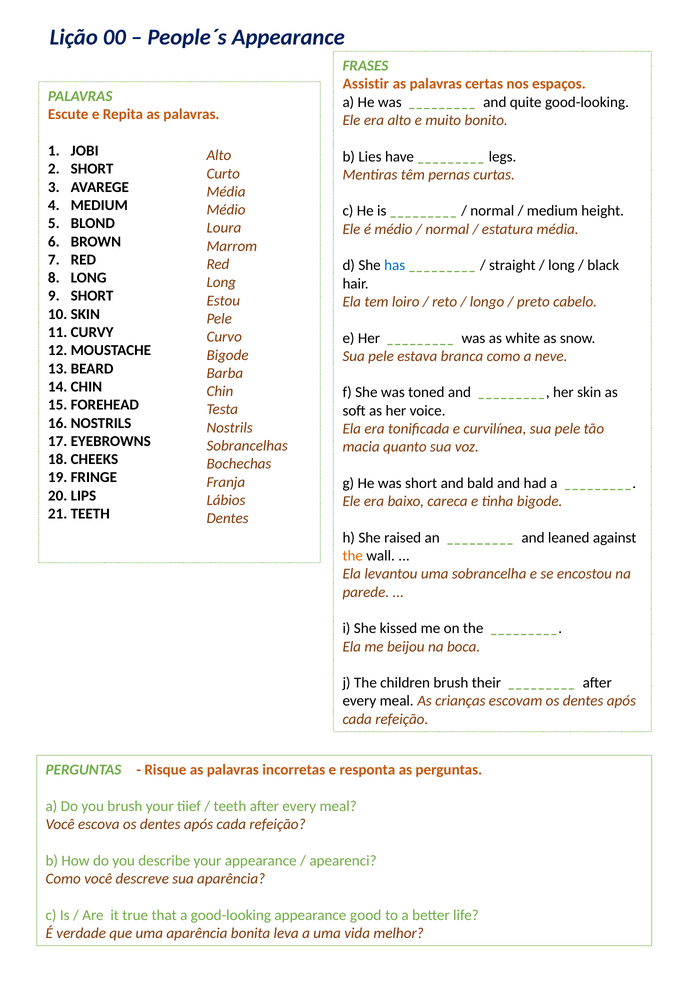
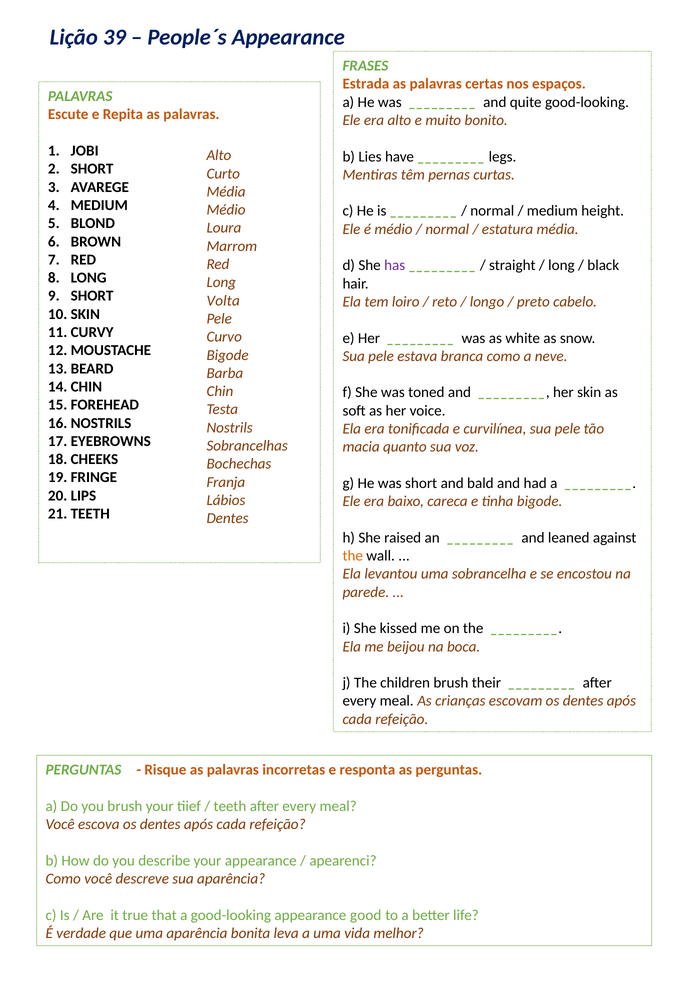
00: 00 -> 39 (114, 37)
Assistir: Assistir -> Estrada (366, 84)
has colour: blue -> purple (395, 266)
Estou: Estou -> Volta (223, 301)
